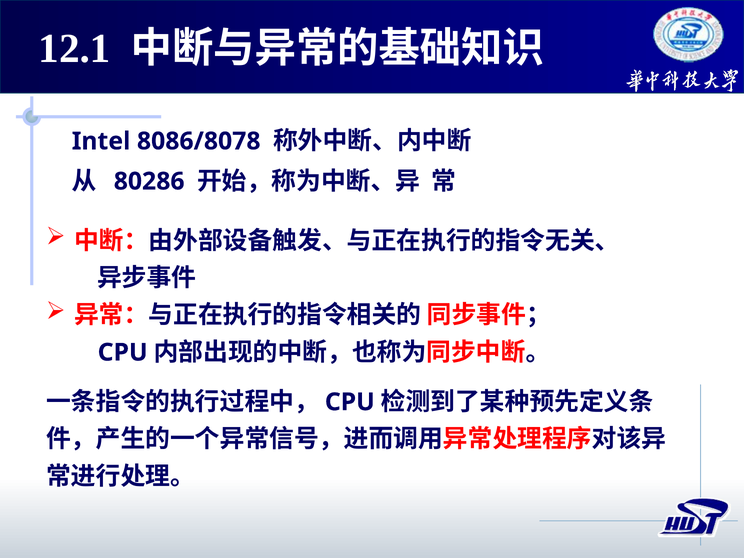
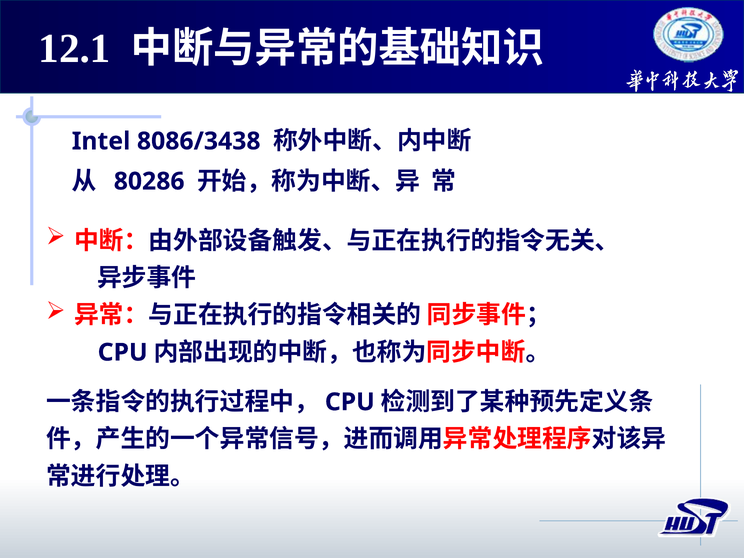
8086/8078: 8086/8078 -> 8086/3438 (199, 141)
